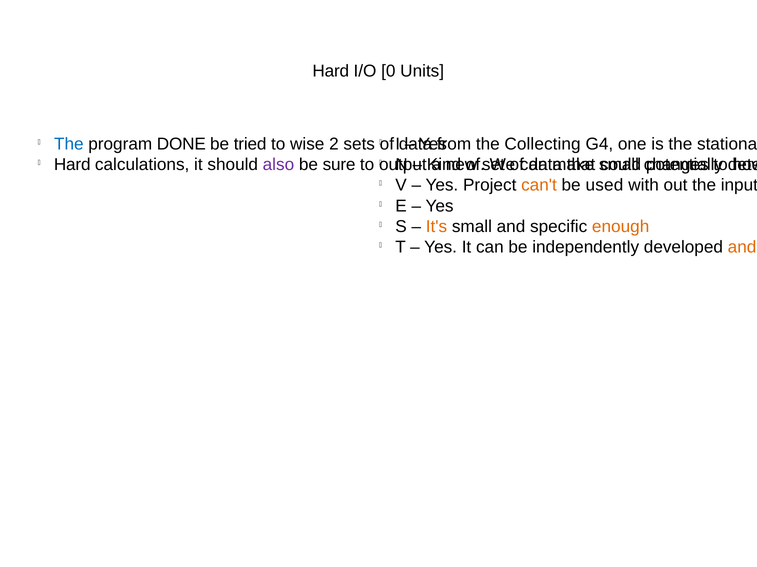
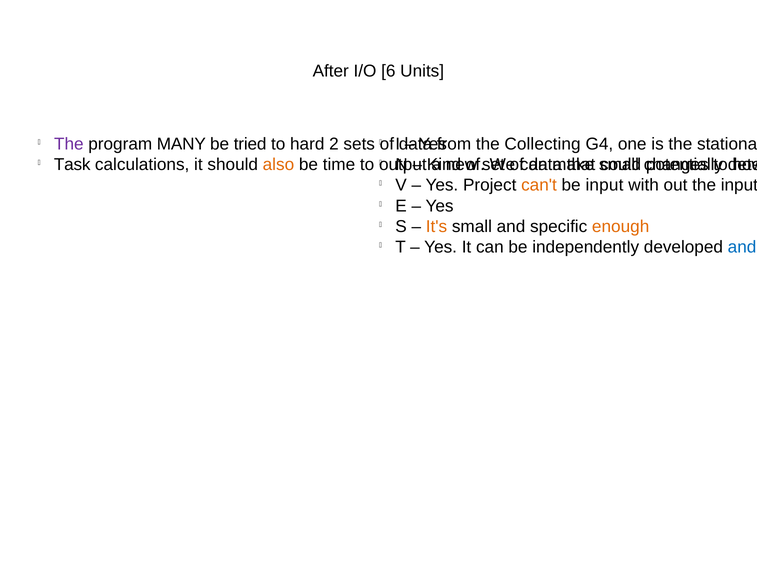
Hard: Hard -> After (331, 71)
0: 0 -> 6 (388, 71)
The colour: blue -> purple (69, 144)
DONE: DONE -> MANY (181, 144)
wise: wise -> hard (307, 144)
Hard: Hard -> Task (72, 165)
also colour: purple -> orange (278, 165)
sure: sure -> time (339, 165)
be used: used -> input (604, 186)
and colour: orange -> blue (742, 247)
